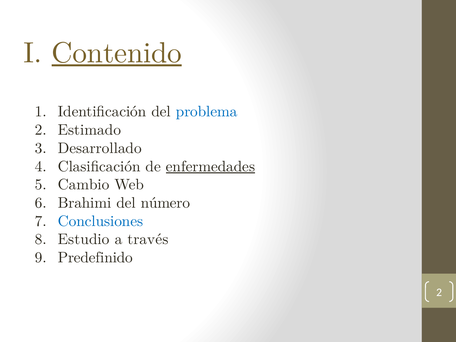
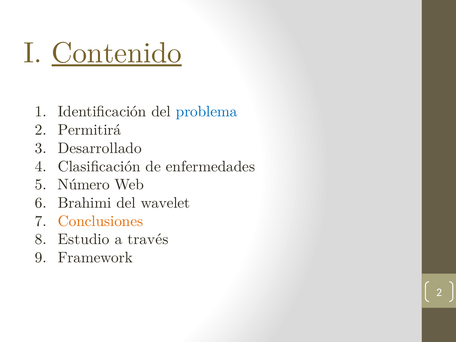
Estimado: Estimado -> Permitirá (89, 130)
enfermedades underline: present -> none (210, 166)
Cambio: Cambio -> Número (84, 185)
número: número -> wavelet (165, 203)
Conclusiones colour: blue -> orange (100, 221)
Predefinido: Predefinido -> Framework (95, 258)
